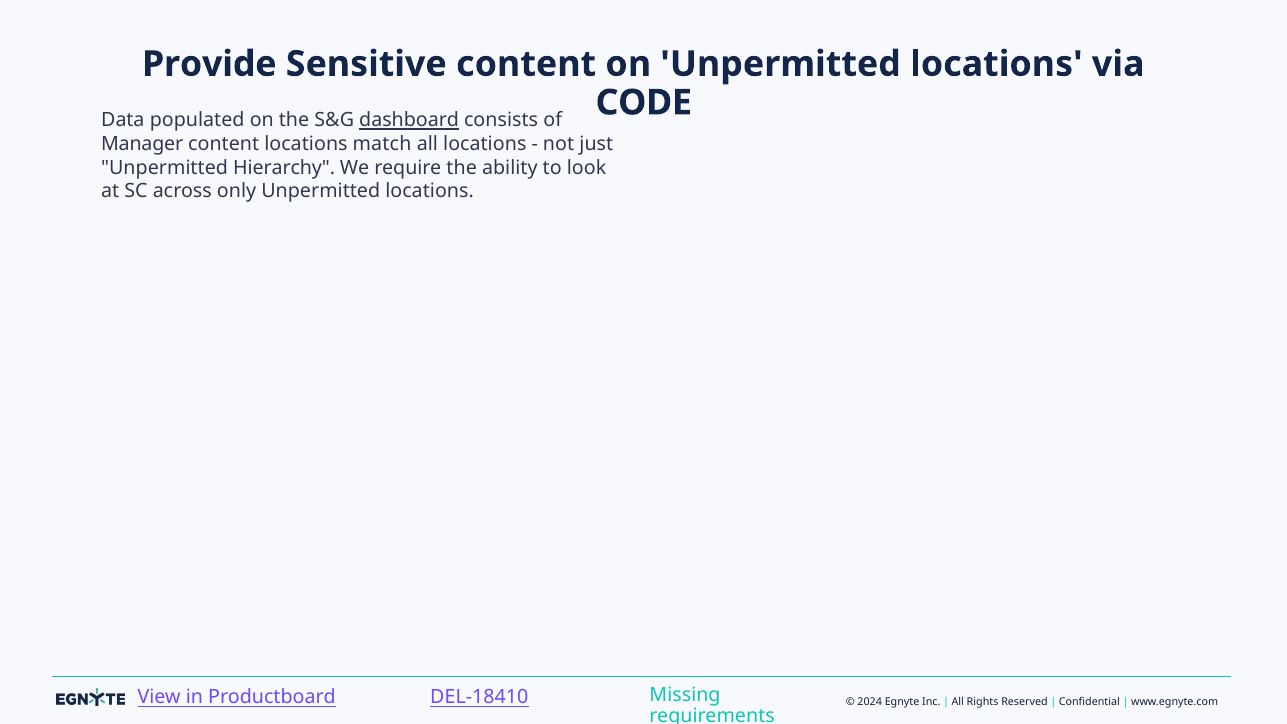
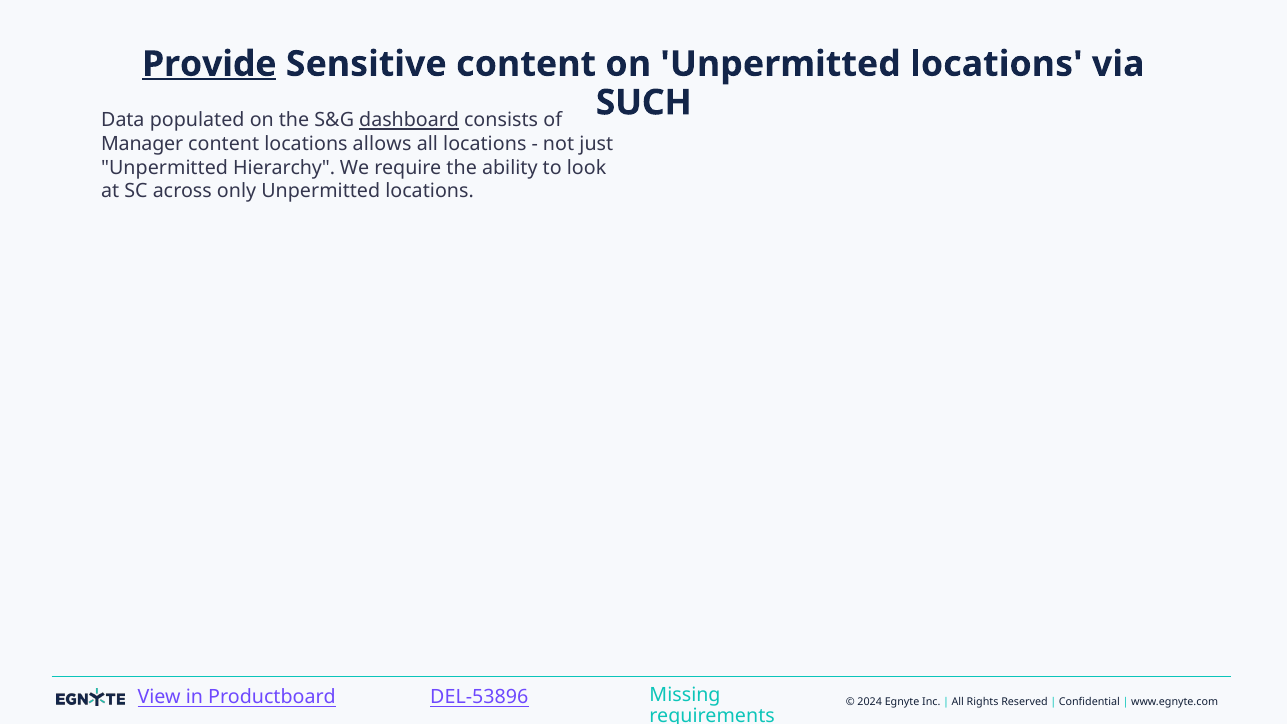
Provide underline: none -> present (209, 64)
CODE: CODE -> SUCH (644, 103)
match: match -> allows (382, 144)
DEL-18410: DEL-18410 -> DEL-53896 (479, 697)
